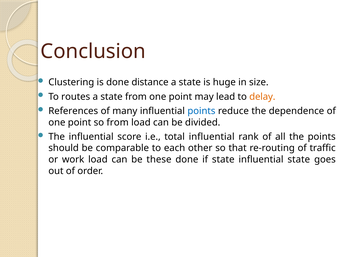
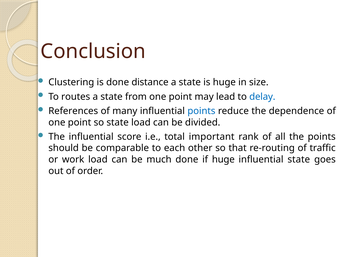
delay colour: orange -> blue (262, 96)
so from: from -> state (118, 122)
total influential: influential -> important (212, 136)
these: these -> much (159, 159)
if state: state -> huge (223, 159)
